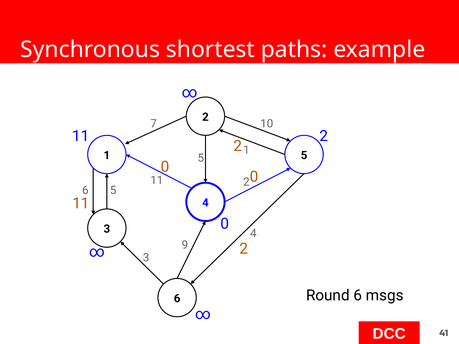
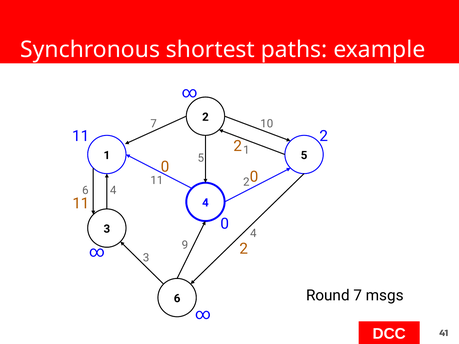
6 5: 5 -> 4 (113, 191)
Round 6: 6 -> 7 (358, 296)
